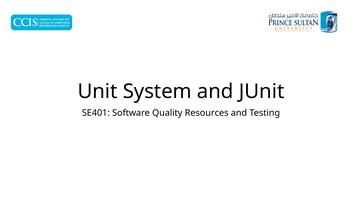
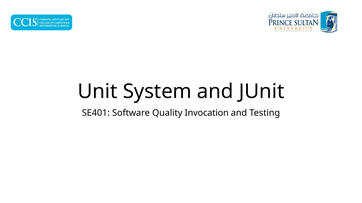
Resources: Resources -> Invocation (207, 113)
